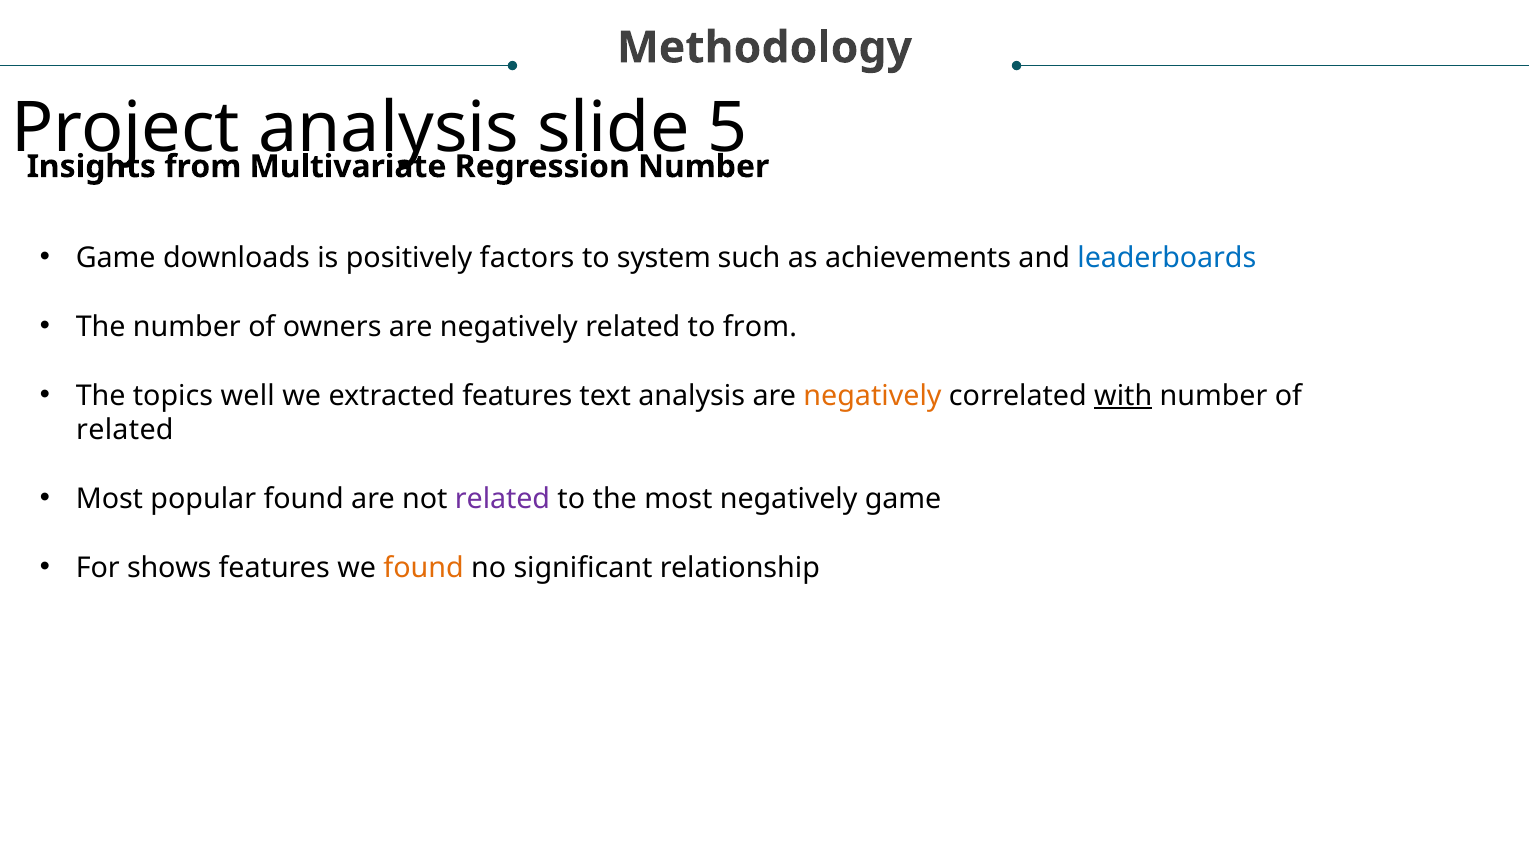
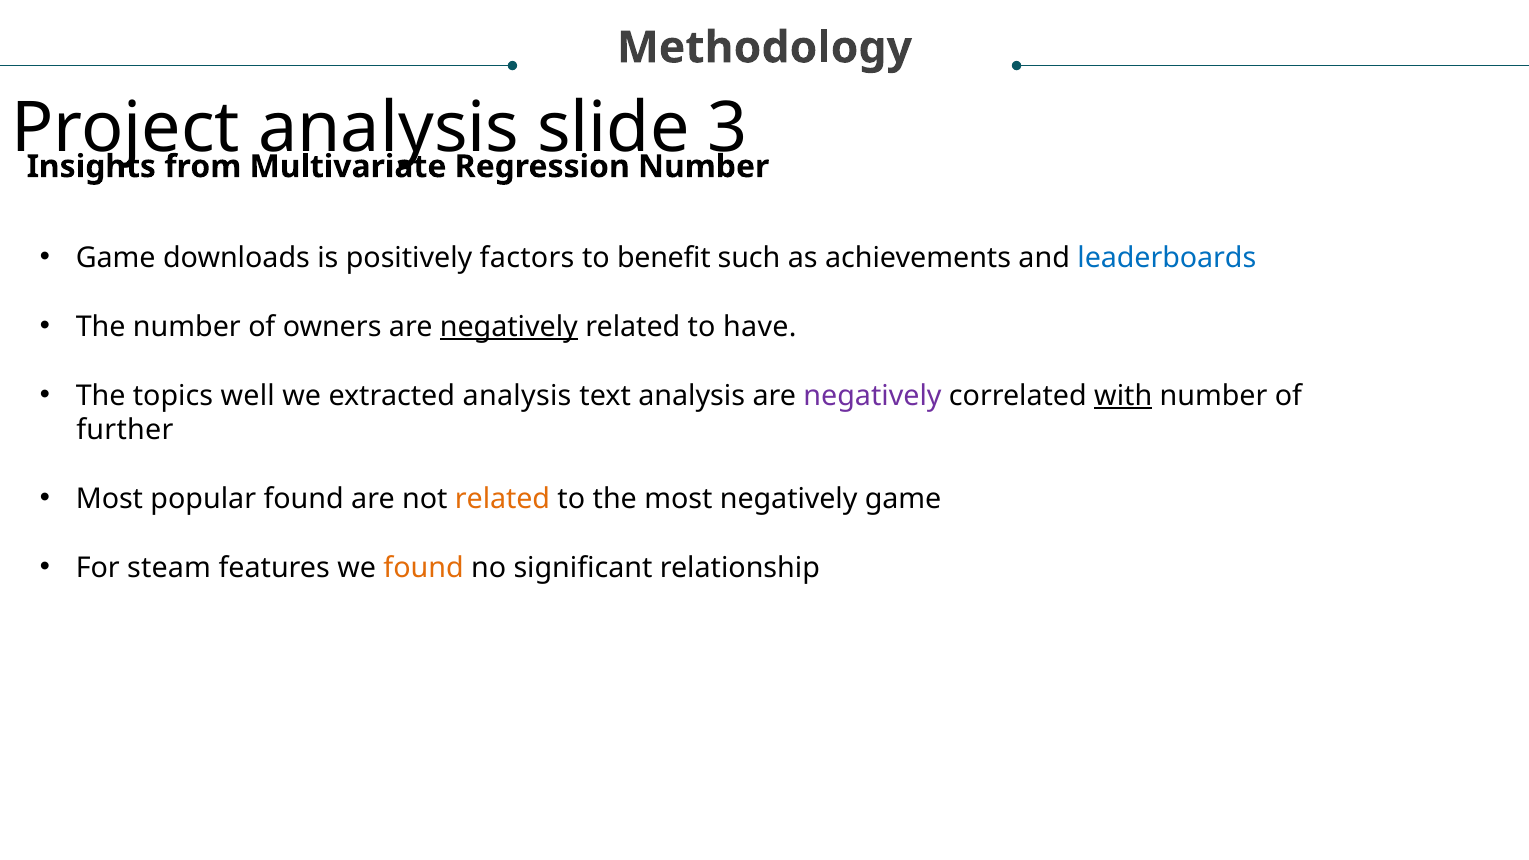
5: 5 -> 3 (728, 128)
system: system -> benefit (664, 258)
negatively underline: none -> present (509, 327)
to from: from -> have (760, 327)
extracted features: features -> analysis (517, 396)
negatively colour: orange -> purple (872, 396)
related: related -> further (125, 430)
related colour: purple -> orange (503, 499)
shows: shows -> steam (169, 568)
